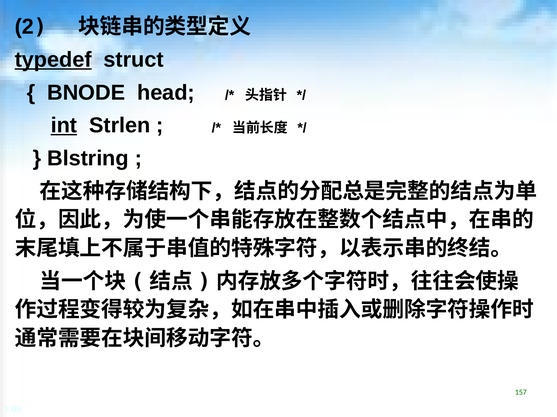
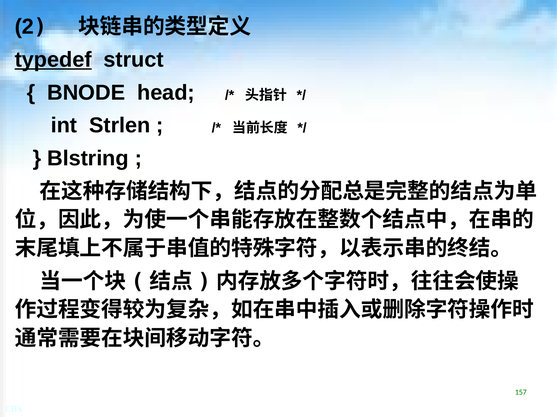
int underline: present -> none (64, 126)
